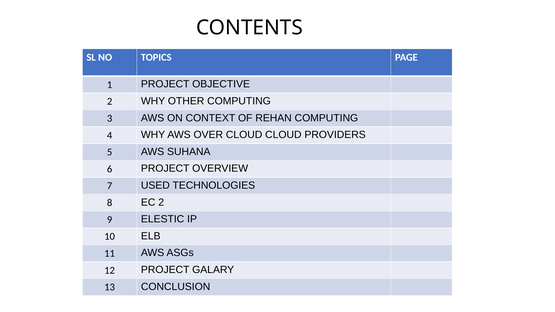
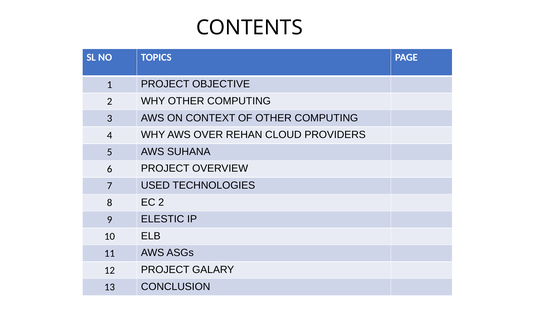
OF REHAN: REHAN -> OTHER (274, 118)
OVER CLOUD: CLOUD -> REHAN (244, 135)
